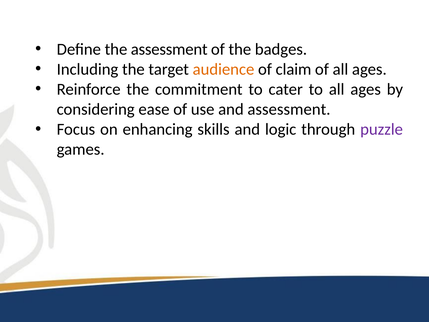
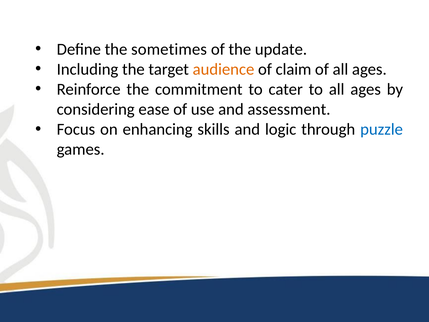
the assessment: assessment -> sometimes (169, 49)
badges: badges -> update (281, 49)
puzzle colour: purple -> blue (382, 129)
